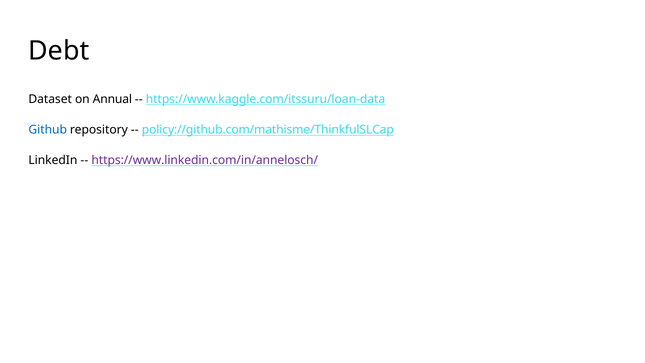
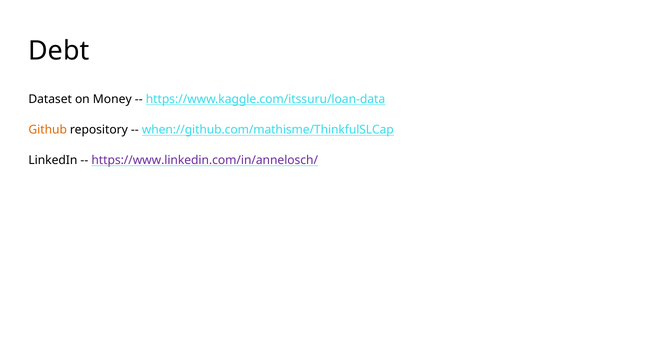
Annual: Annual -> Money (112, 99)
Github colour: blue -> orange (48, 130)
policy://github.com/mathisme/ThinkfulSLCap: policy://github.com/mathisme/ThinkfulSLCap -> when://github.com/mathisme/ThinkfulSLCap (268, 130)
